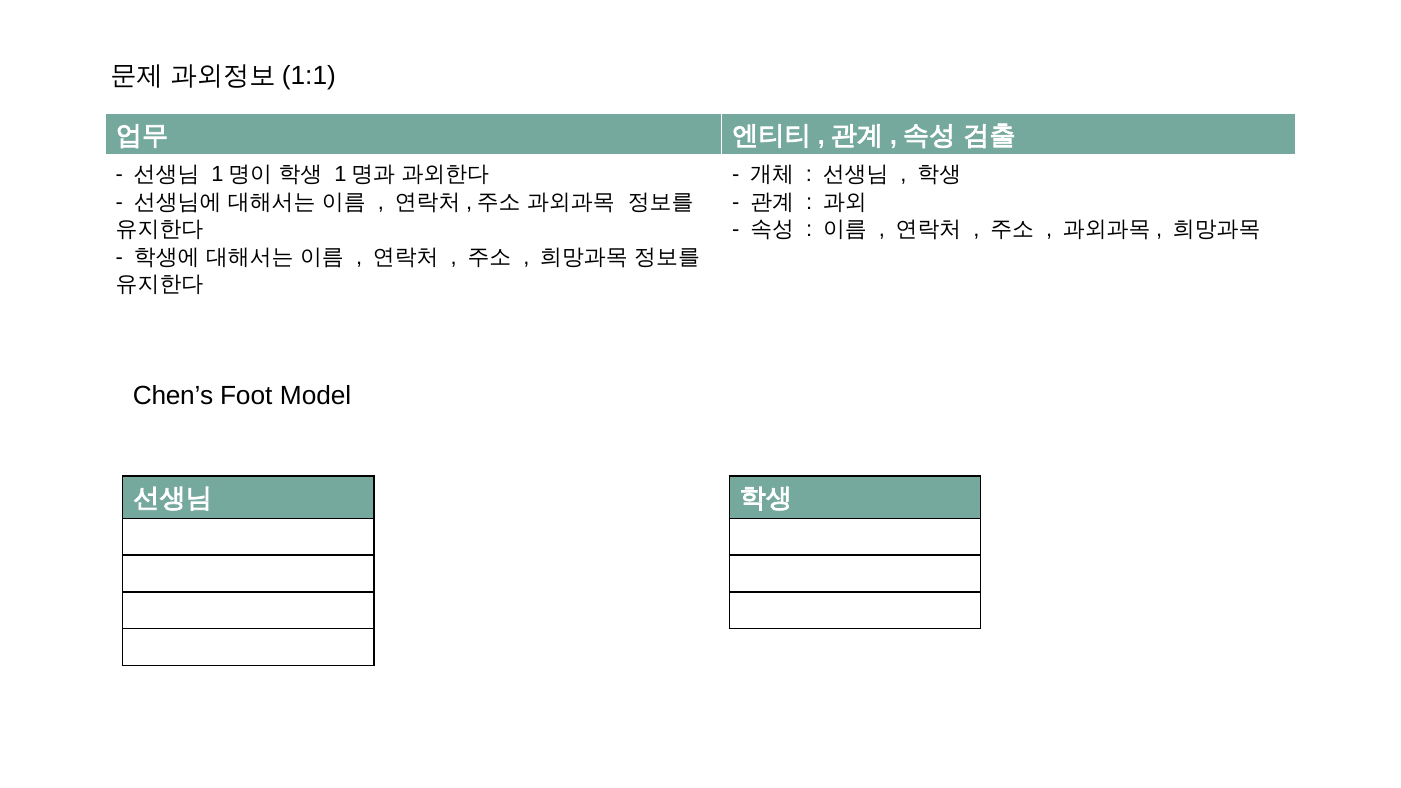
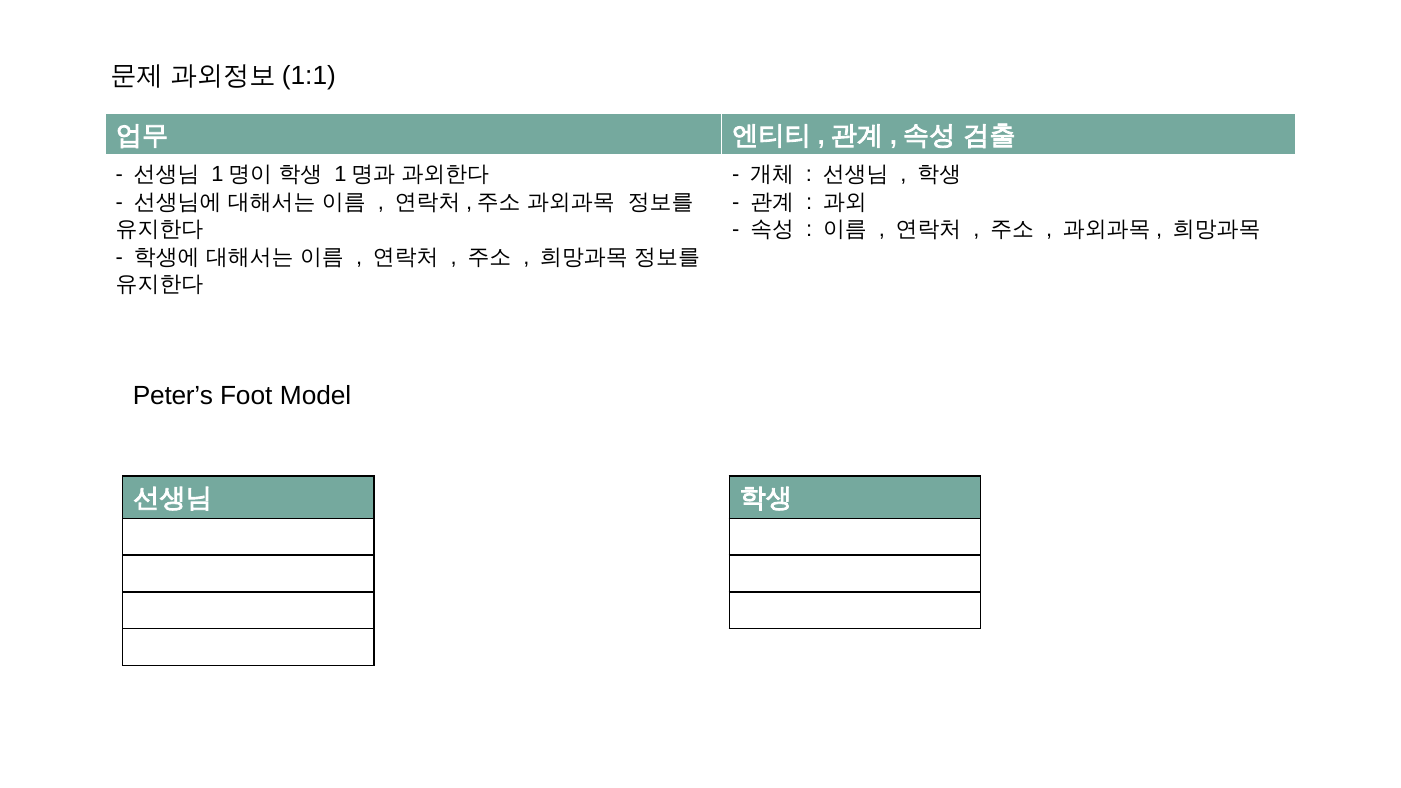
Chen’s: Chen’s -> Peter’s (173, 396)
